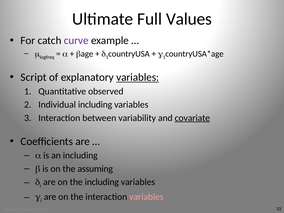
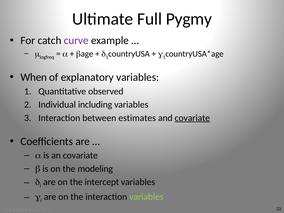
Values: Values -> Pygmy (189, 19)
Script: Script -> When (34, 77)
variables underline: present -> none (138, 77)
variability: variability -> estimates (137, 118)
an including: including -> covariate (80, 155)
assuming: assuming -> modeling (95, 169)
the including: including -> intercept (102, 182)
variables colour: pink -> light green (146, 197)
